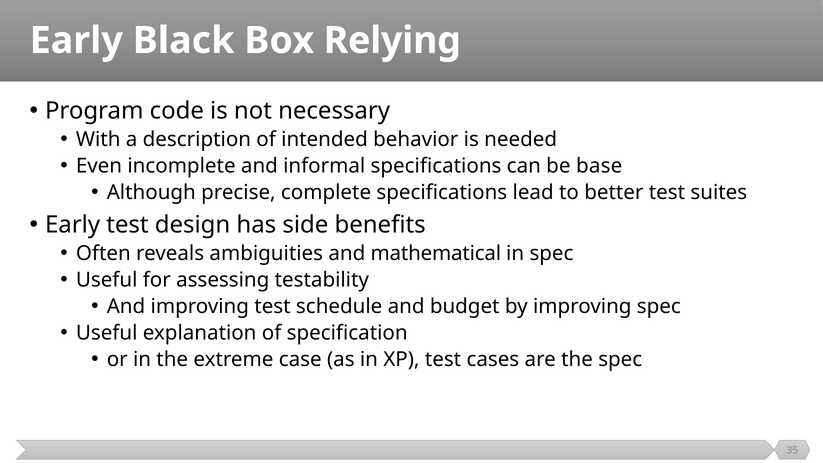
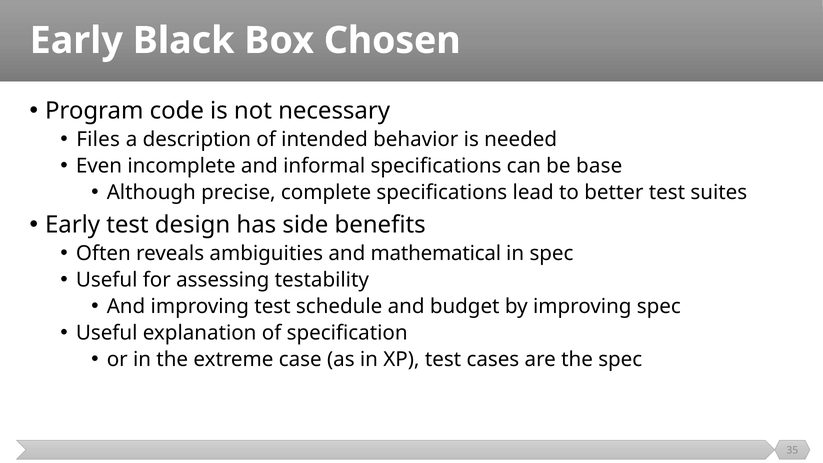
Relying: Relying -> Chosen (392, 41)
With: With -> Files (98, 139)
